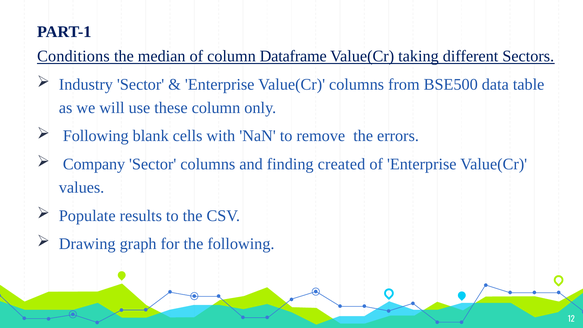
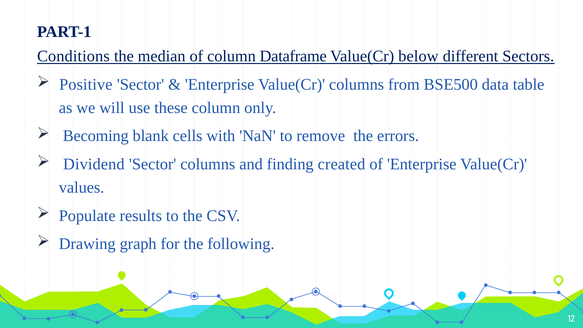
taking: taking -> below (418, 56)
Industry: Industry -> Positive (86, 84)
Following: Following -> Becoming (96, 136)
Company: Company -> Dividend (94, 164)
